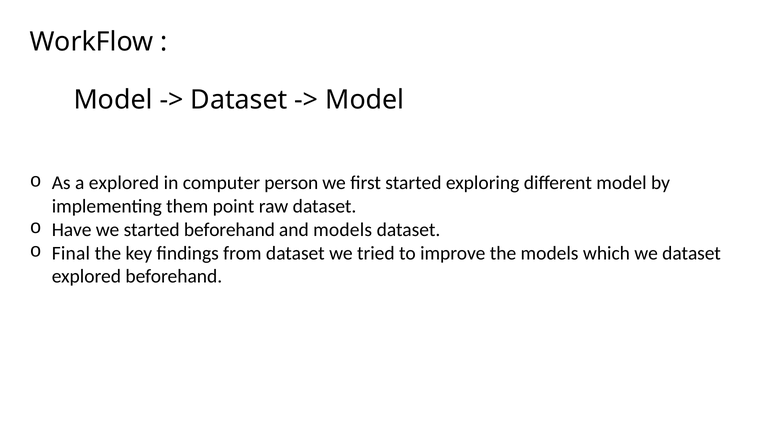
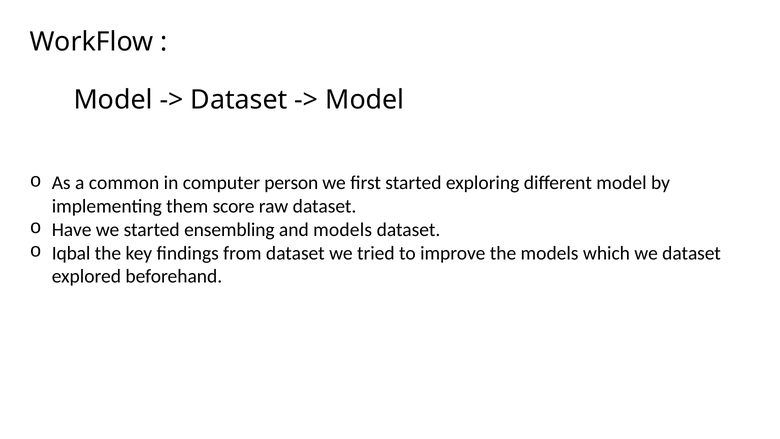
a explored: explored -> common (124, 183)
point: point -> score (234, 206)
started beforehand: beforehand -> ensembling (229, 230)
Final: Final -> Iqbal (71, 253)
